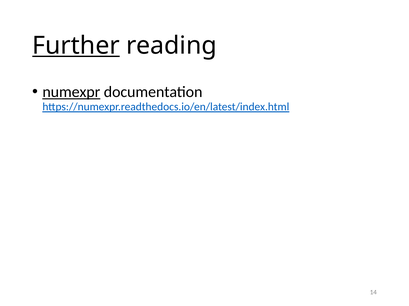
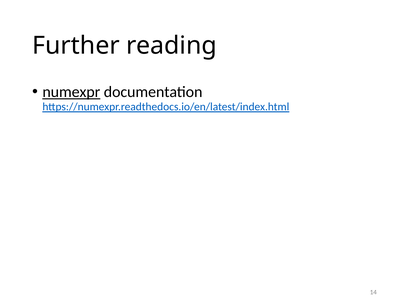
Further underline: present -> none (76, 46)
